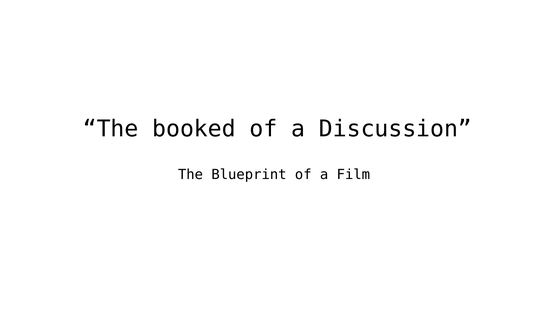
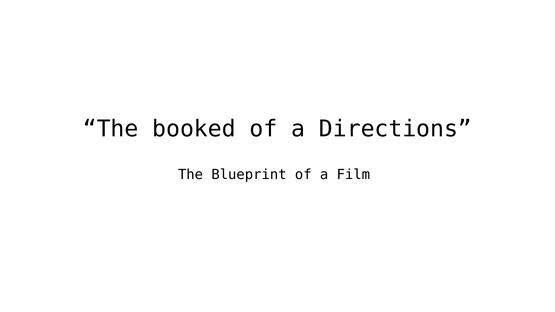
Discussion: Discussion -> Directions (395, 129)
